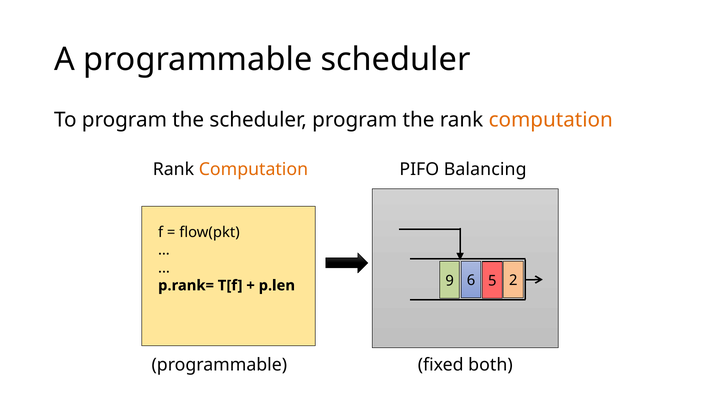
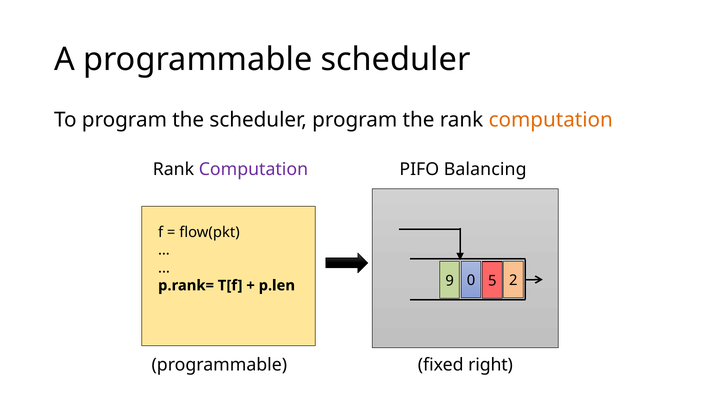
Computation colour: orange -> purple (253, 170)
6: 6 -> 0 (471, 280)
both: both -> right (491, 365)
